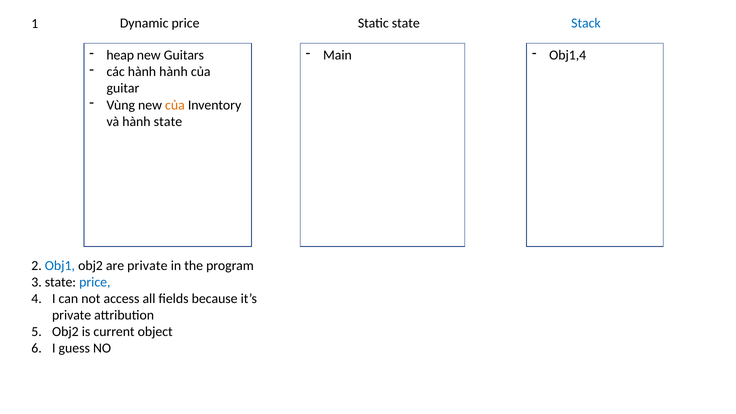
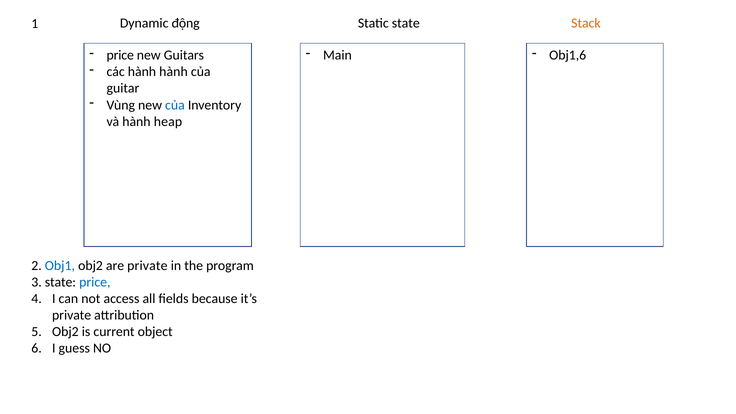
Stack colour: blue -> orange (586, 23)
Dynamic price: price -> động (186, 23)
heap: heap -> price (120, 55)
Obj1,4: Obj1,4 -> Obj1,6 (568, 55)
của colour: orange -> blue (175, 105)
hành state: state -> heap (168, 122)
